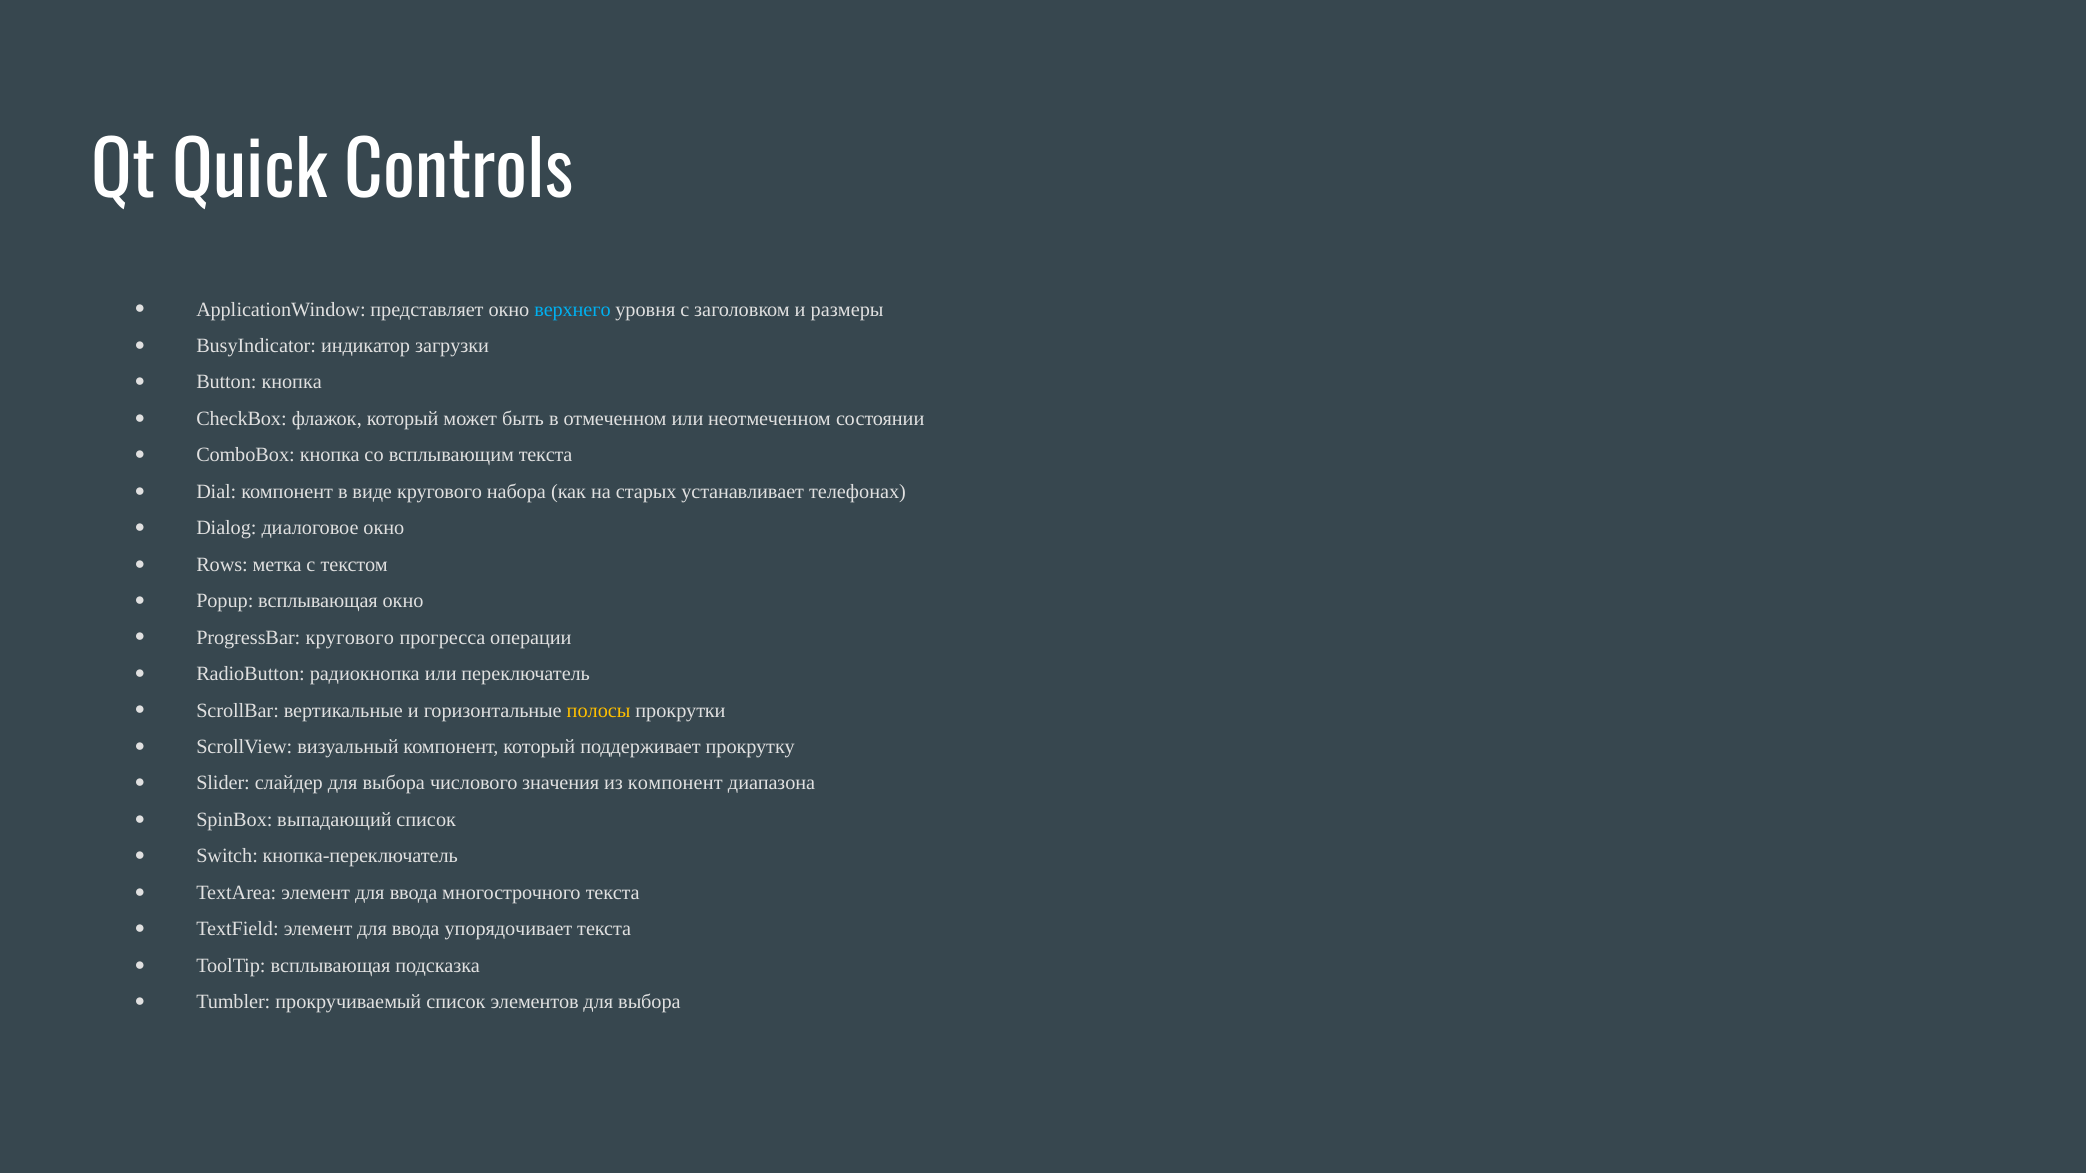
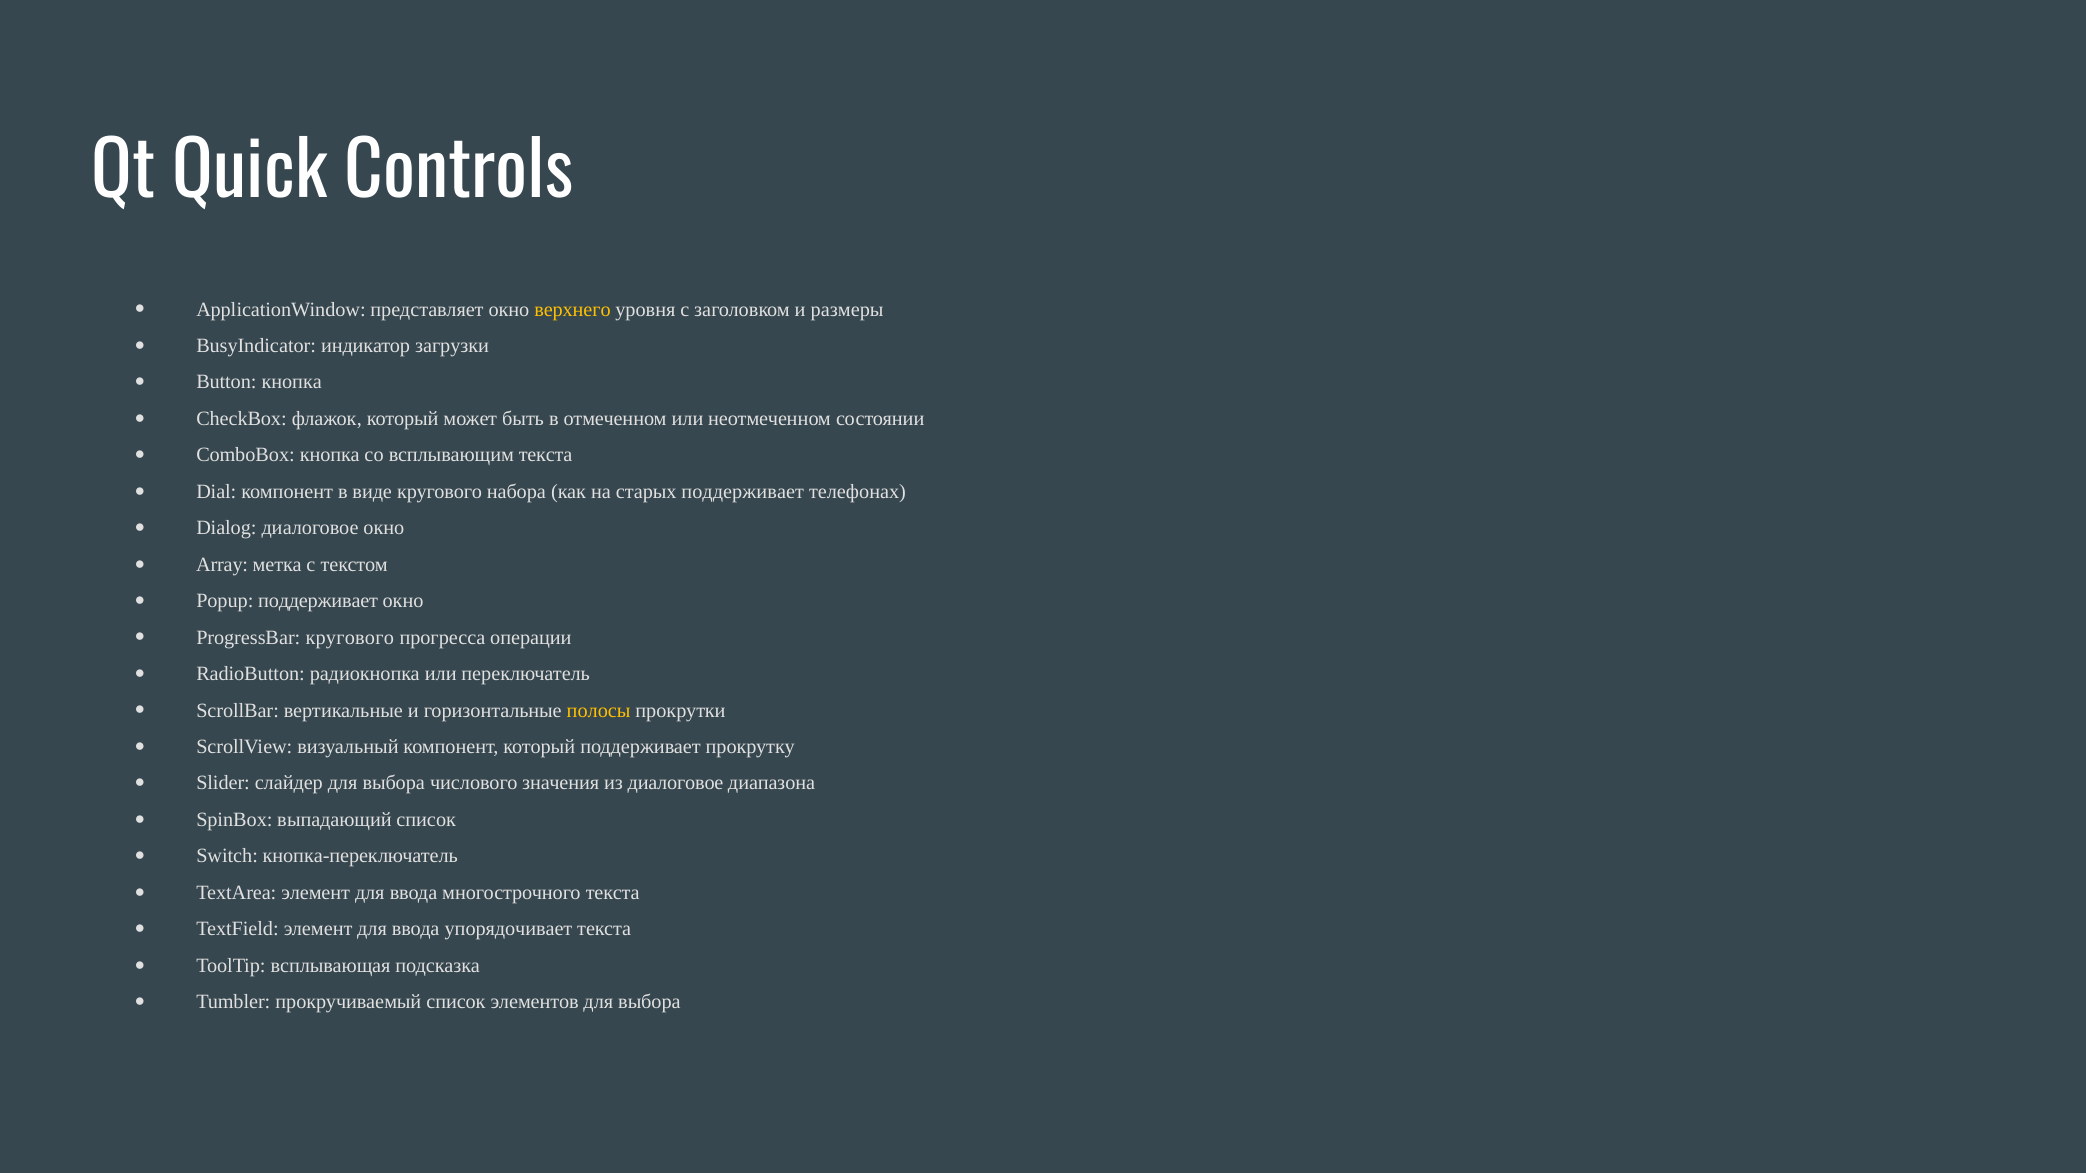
верхнего colour: light blue -> yellow (573, 309)
старых устанавливает: устанавливает -> поддерживает (743, 492)
Rows: Rows -> Array (222, 565)
Popup всплывающая: всплывающая -> поддерживает (318, 601)
из компонент: компонент -> диалоговое (676, 784)
